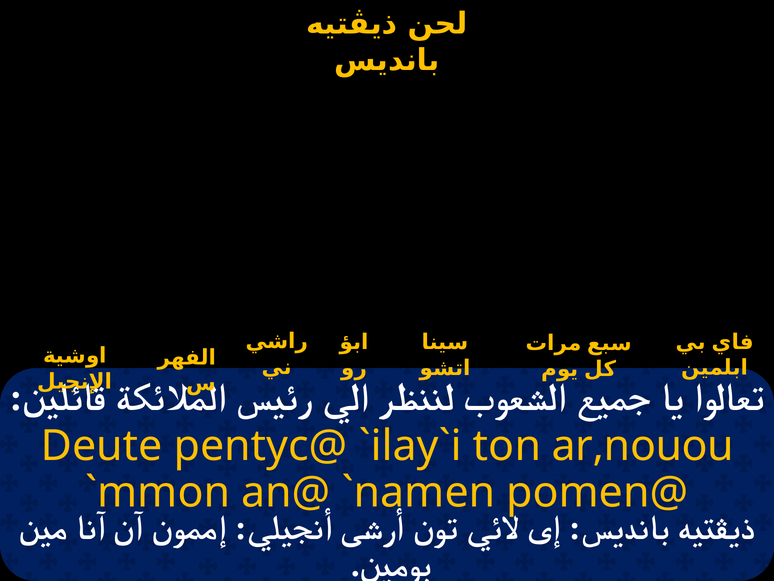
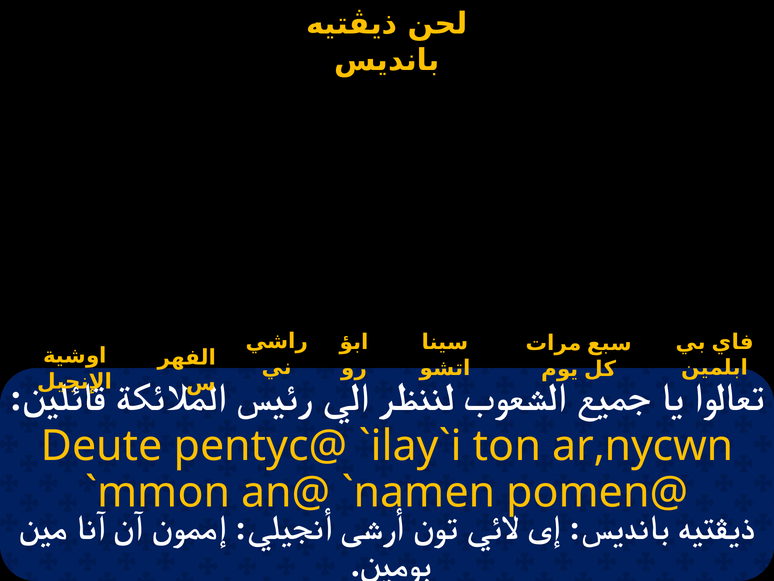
ar,nouou: ar,nouou -> ar,nycwn (643, 446)
